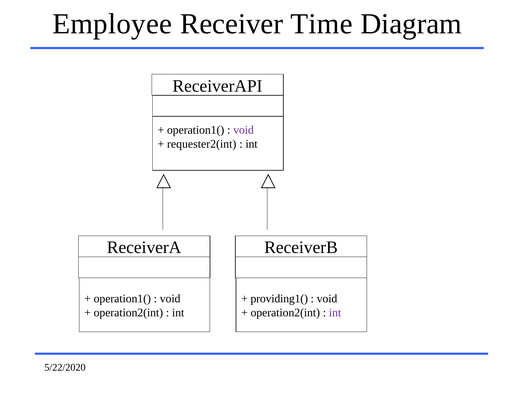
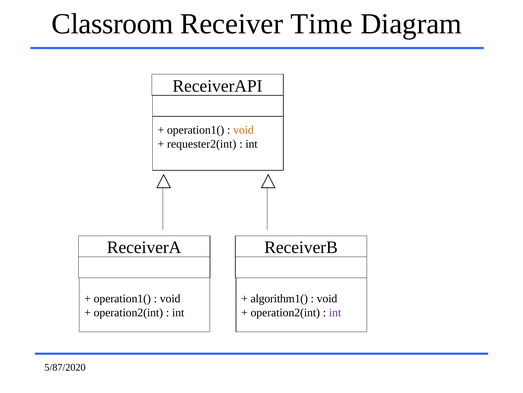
Employee: Employee -> Classroom (113, 24)
void colour: purple -> orange (244, 130)
providing1(: providing1( -> algorithm1( (279, 298)
5/22/2020: 5/22/2020 -> 5/87/2020 (65, 367)
